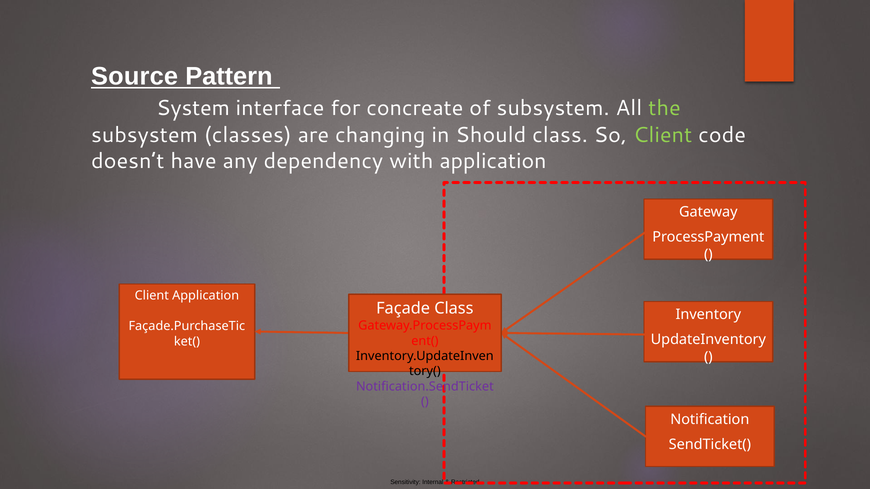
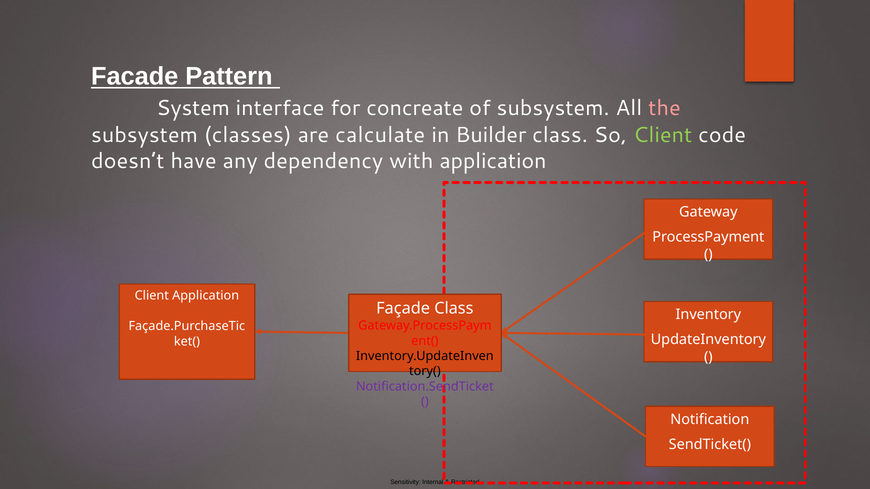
Source: Source -> Facade (135, 77)
the colour: light green -> pink (664, 108)
changing: changing -> calculate (380, 135)
Should: Should -> Builder (491, 135)
